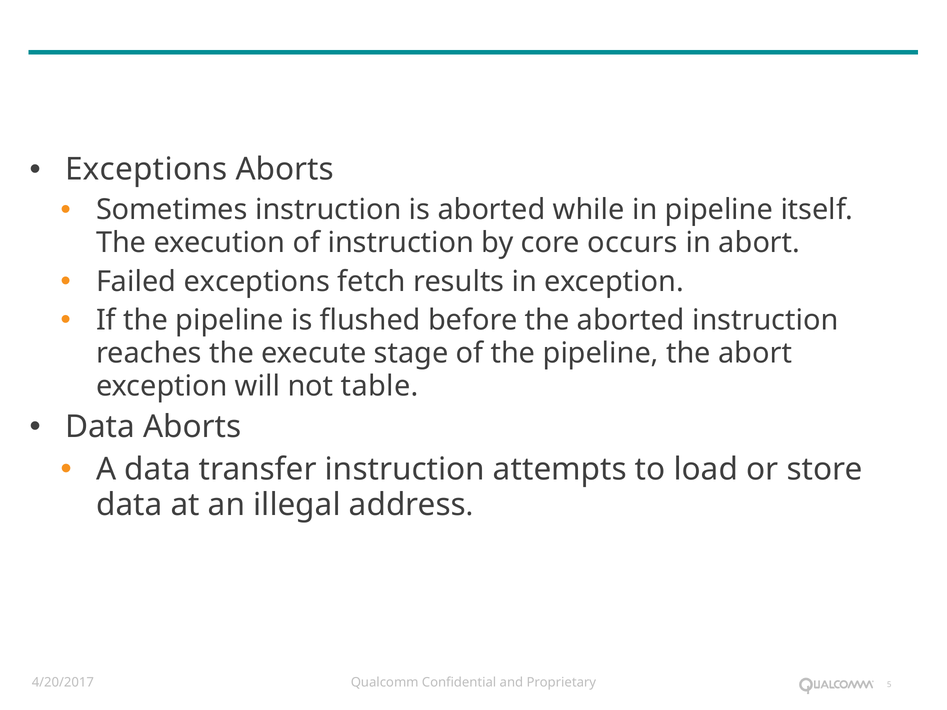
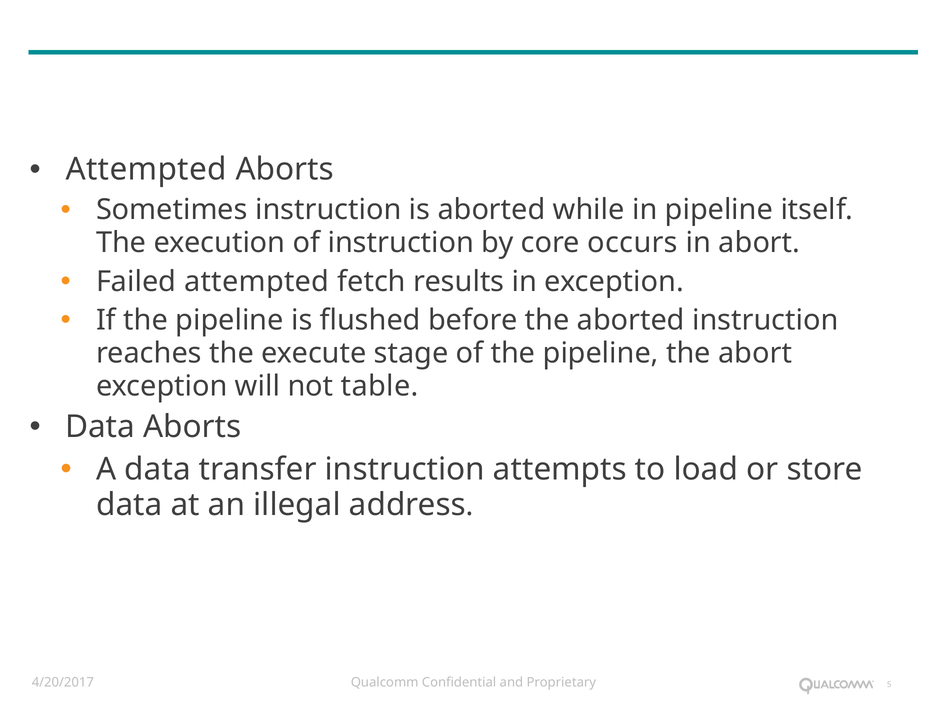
Exceptions: Exceptions -> Attempted (146, 170)
Failed exceptions: exceptions -> attempted (257, 282)
